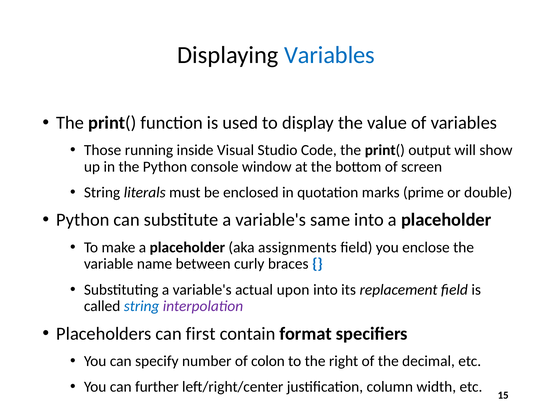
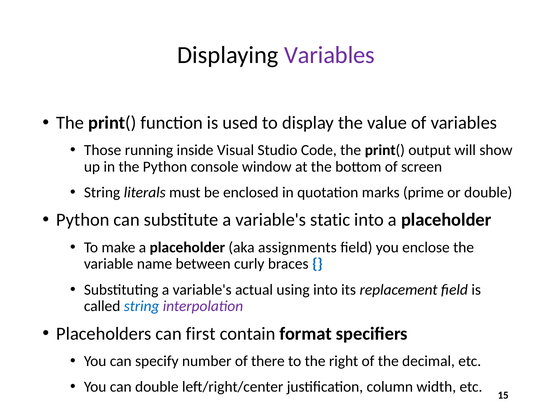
Variables colour: blue -> purple (329, 55)
same: same -> static (330, 220)
upon: upon -> using (293, 290)
colon: colon -> there (268, 361)
can further: further -> double (157, 387)
